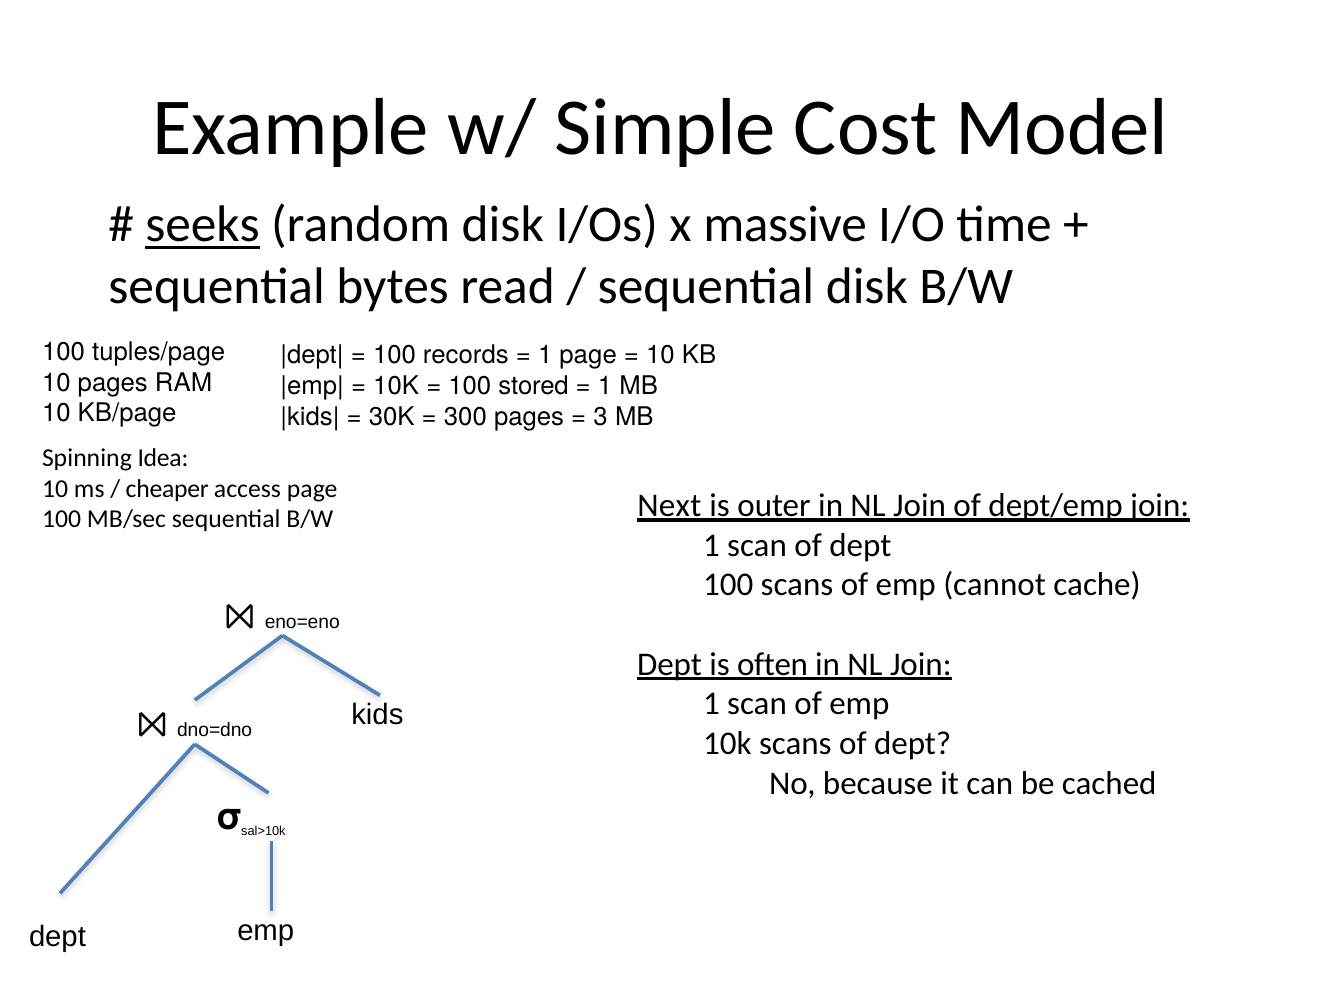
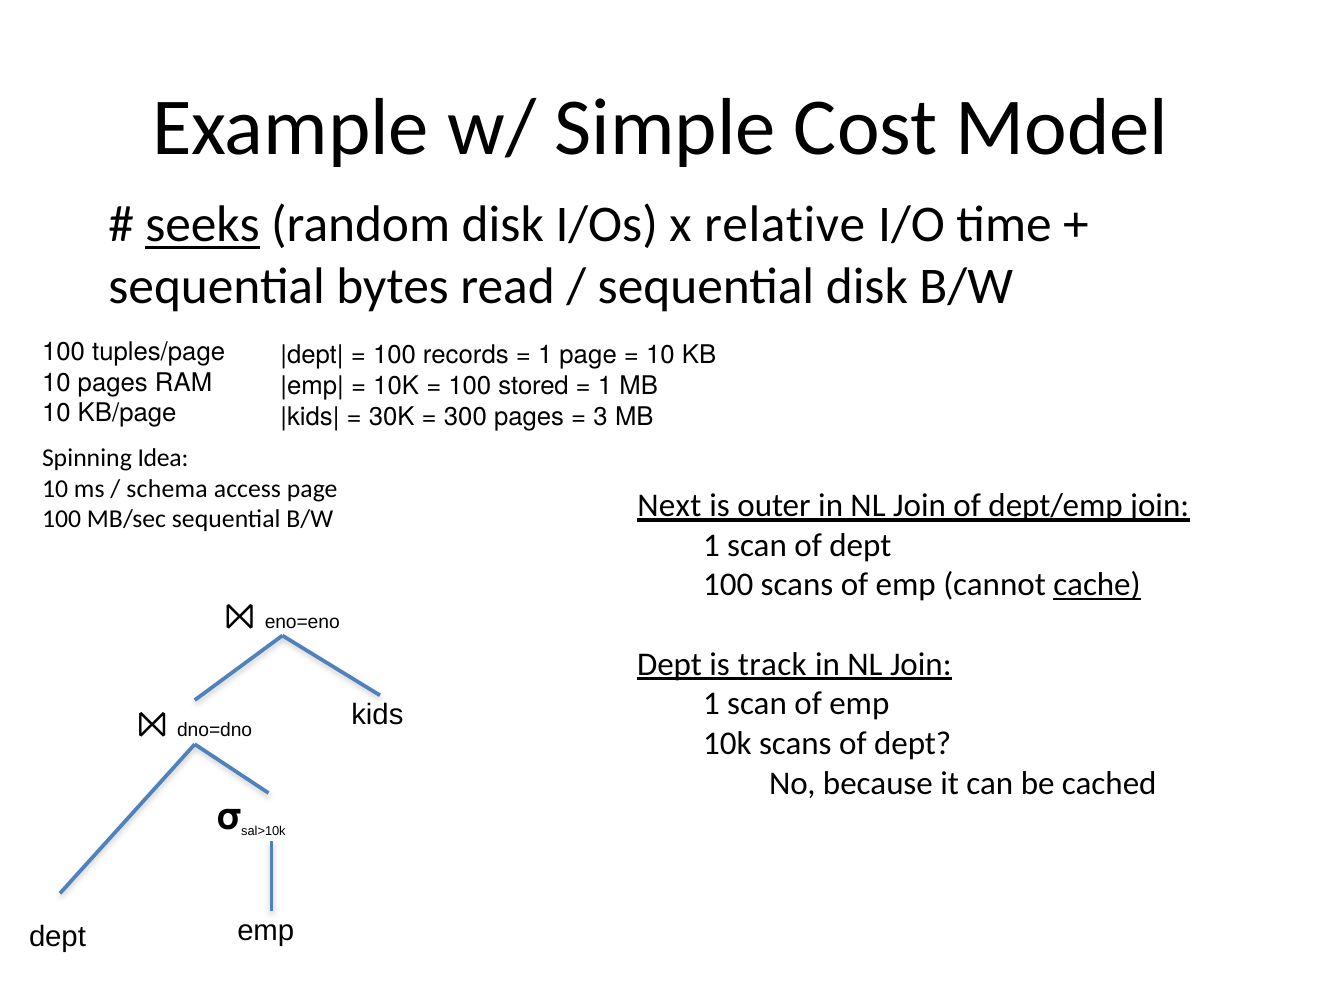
massive: massive -> relative (785, 225)
cheaper: cheaper -> schema (167, 488)
cache underline: none -> present (1097, 585)
often: often -> track (772, 664)
